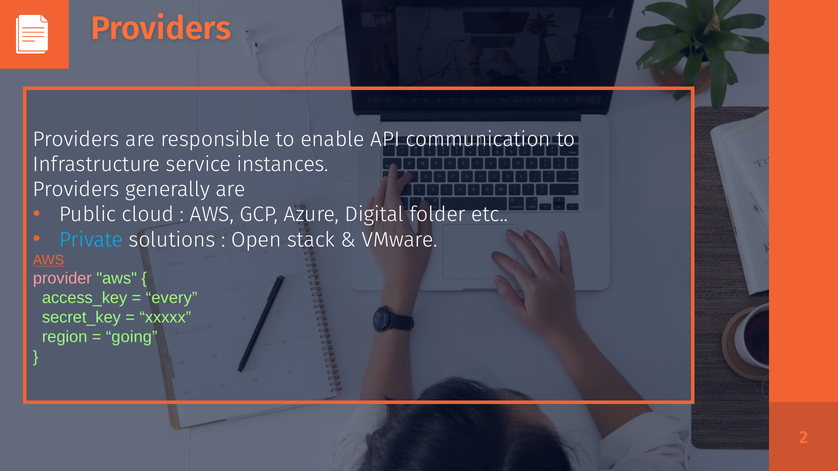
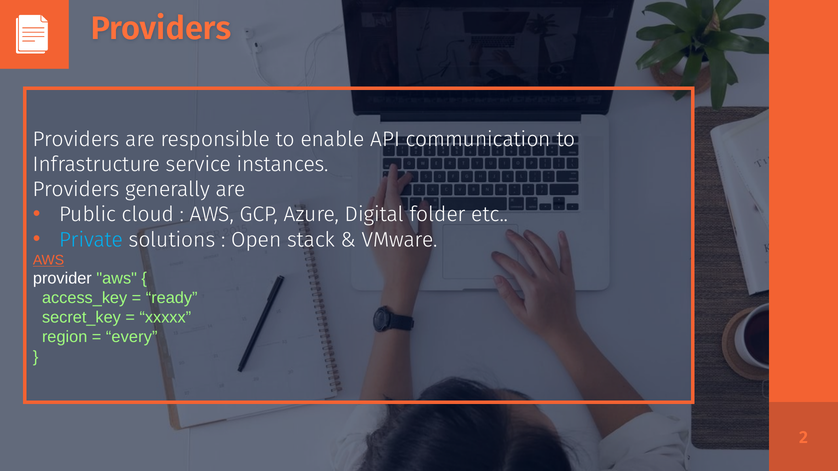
provider colour: pink -> white (62, 279)
every: every -> ready (172, 298)
going: going -> every (132, 337)
